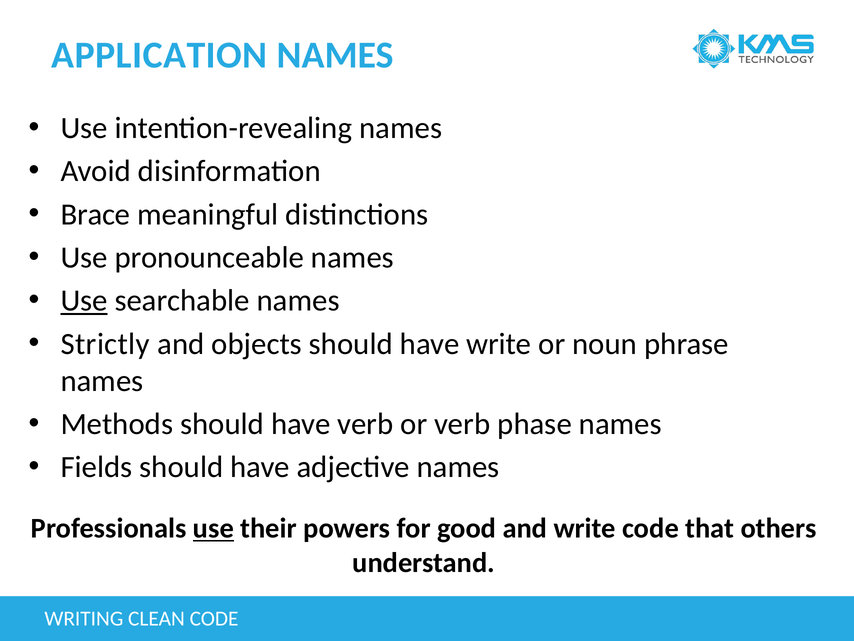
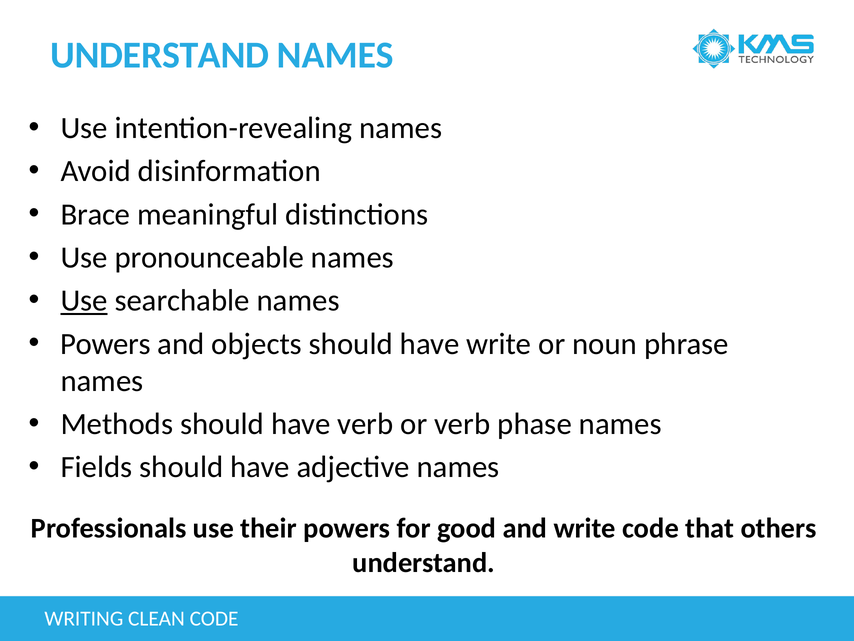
APPLICATION: APPLICATION -> UNDERSTAND (160, 55)
Strictly: Strictly -> Powers (106, 344)
use underline: present -> none (213, 528)
